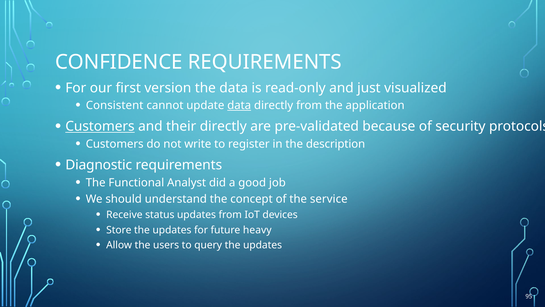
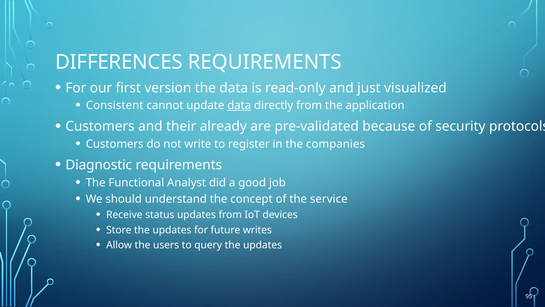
CONFIDENCE: CONFIDENCE -> DIFFERENCES (119, 62)
Customers underline: present -> none (100, 126)
their directly: directly -> already (223, 126)
description: description -> companies (335, 144)
heavy: heavy -> writes (257, 230)
